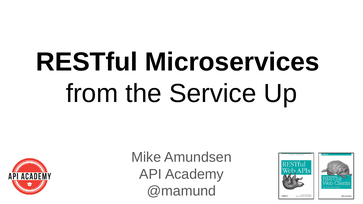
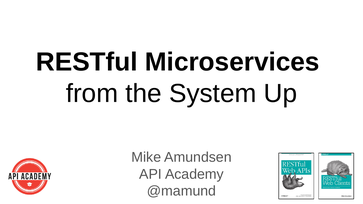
Service: Service -> System (213, 94)
